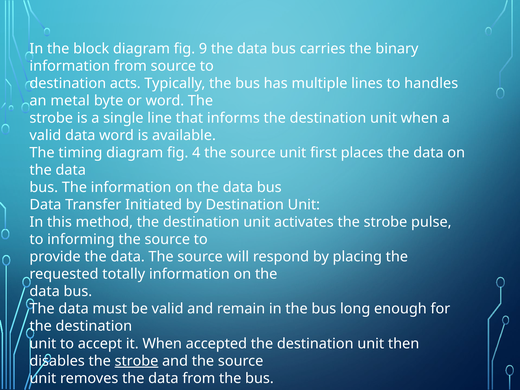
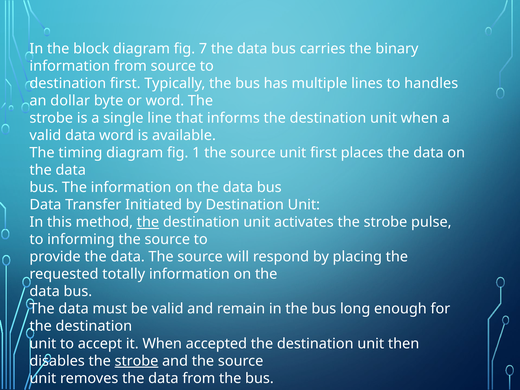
9: 9 -> 7 (203, 49)
destination acts: acts -> first (125, 83)
metal: metal -> dollar (70, 101)
4: 4 -> 1 (196, 153)
the underline: none -> present (148, 222)
